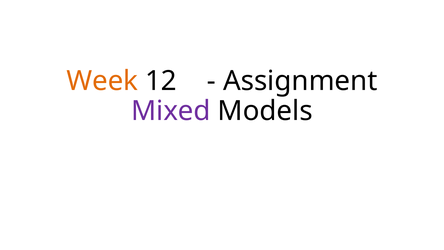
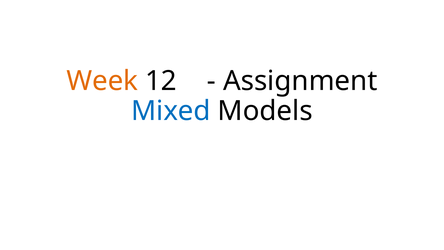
Mixed colour: purple -> blue (171, 111)
